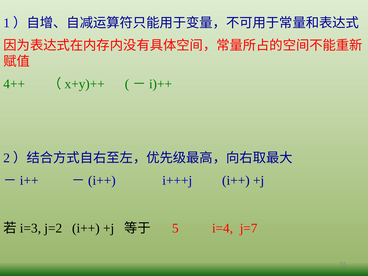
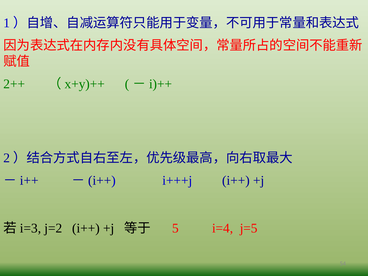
4++: 4++ -> 2++ (14, 84)
j=7: j=7 -> j=5 (249, 228)
